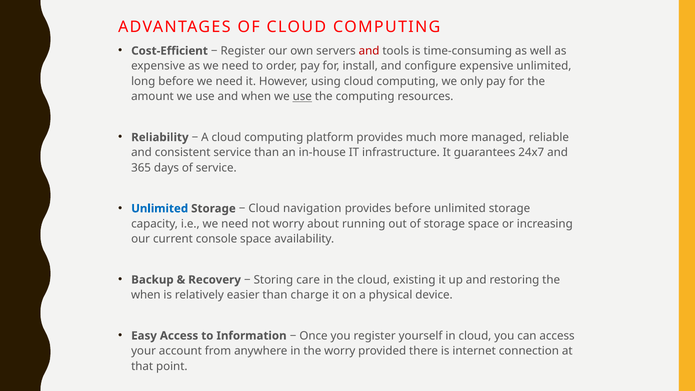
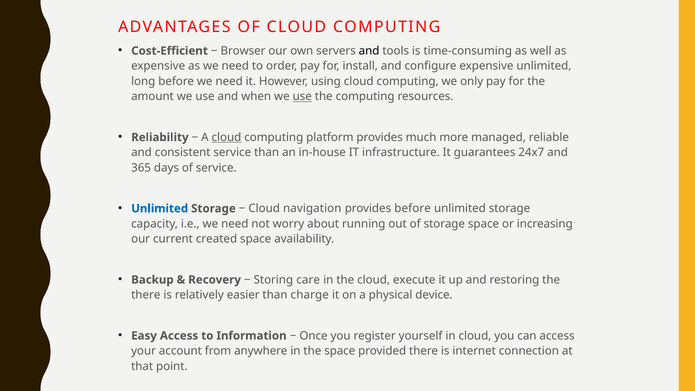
Register: Register -> Browser (243, 51)
and colour: red -> black (369, 51)
cloud underline: none -> present (226, 137)
console: console -> created (216, 239)
existing: existing -> execute (414, 280)
when: when -> there (146, 295)
the worry: worry -> space (340, 351)
